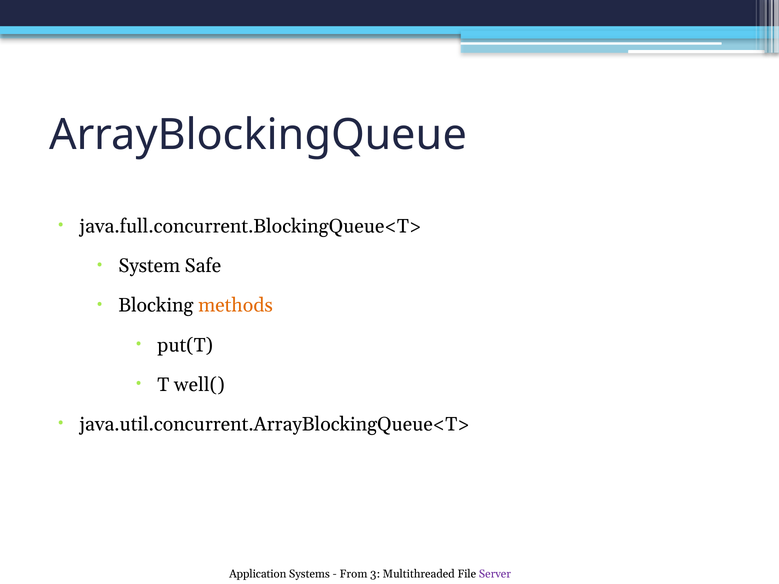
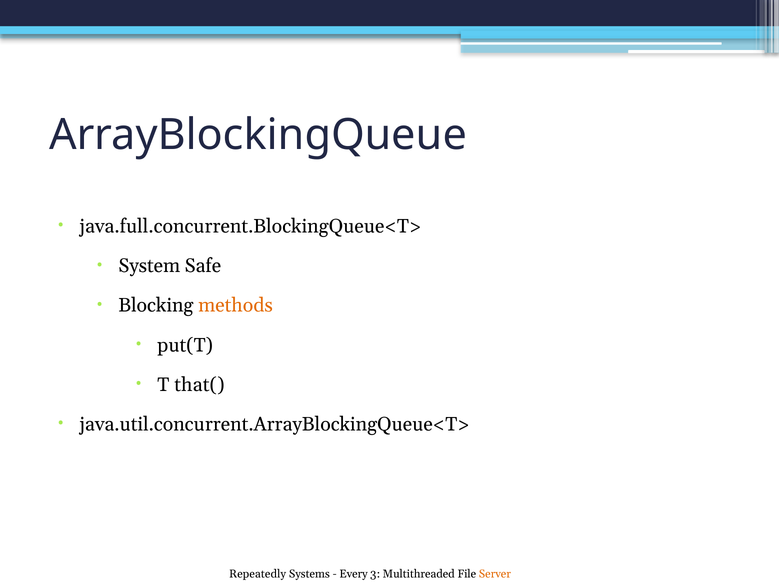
well(: well( -> that( (199, 385)
Application: Application -> Repeatedly (258, 574)
From: From -> Every (354, 574)
Server colour: purple -> orange (495, 574)
